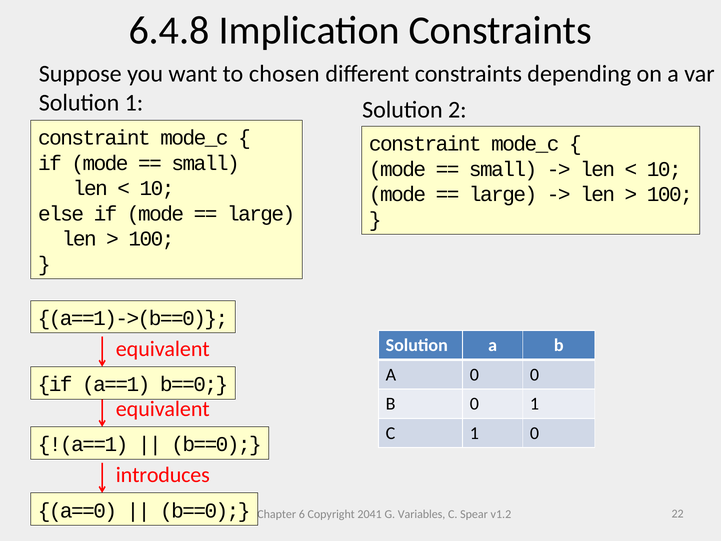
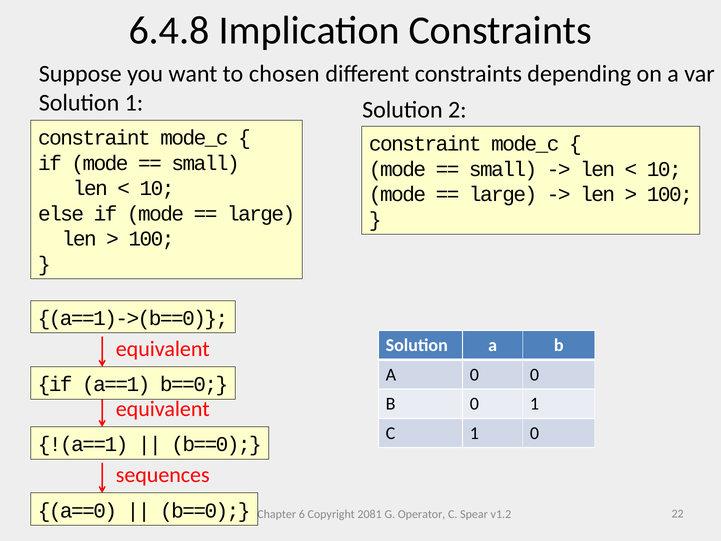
introduces: introduces -> sequences (163, 475)
2041: 2041 -> 2081 (370, 514)
Variables: Variables -> Operator (422, 514)
